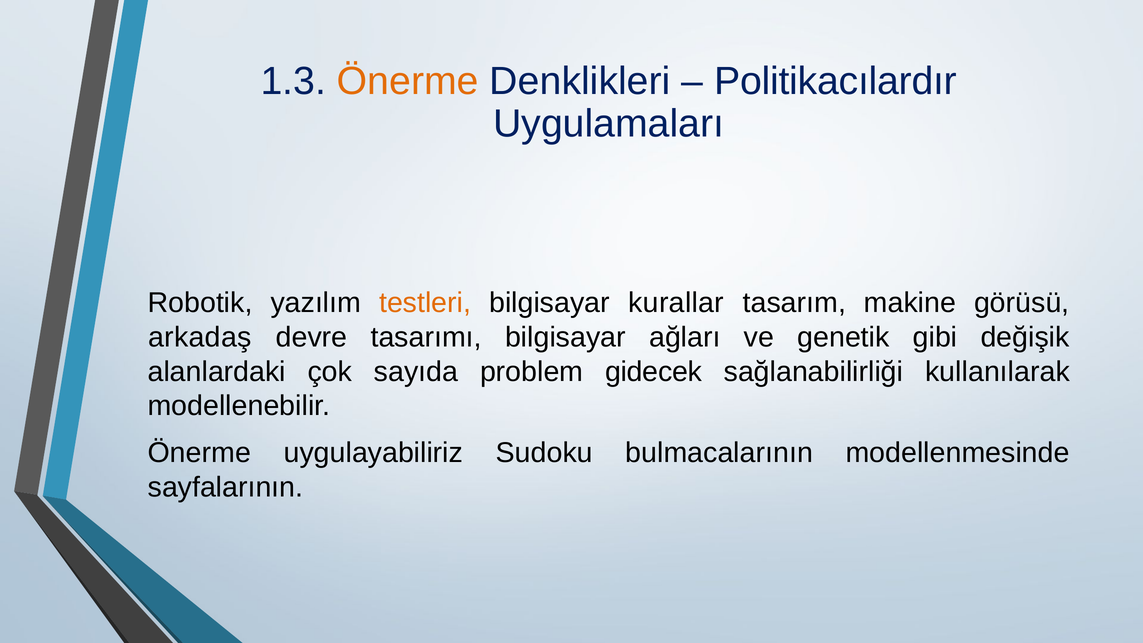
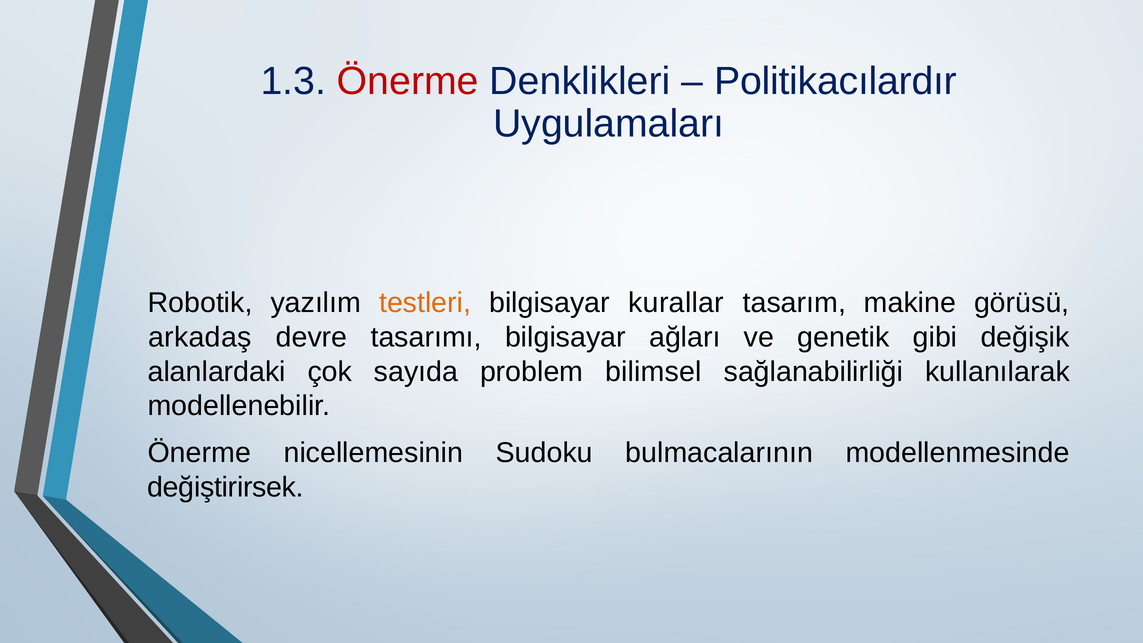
Önerme colour: orange -> red (408, 81)
gidecek: gidecek -> bilimsel (653, 372)
uygulayabiliriz: uygulayabiliriz -> nicellemesinin (373, 453)
sayfalarının: sayfalarının -> değiştirirsek (226, 487)
